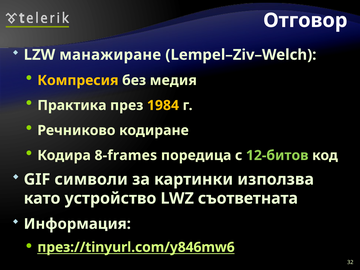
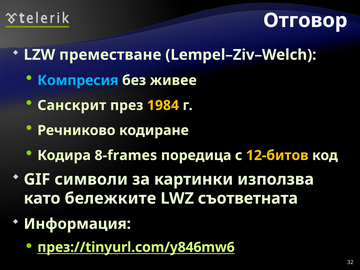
манажиране: манажиране -> преместване (110, 55)
Компресия colour: yellow -> light blue (78, 80)
медия: медия -> живее (173, 80)
Практика: Практика -> Санскрит (72, 105)
12-битов colour: light green -> yellow (277, 155)
устройство: устройство -> бележките (110, 198)
